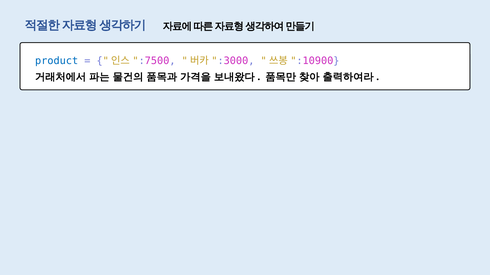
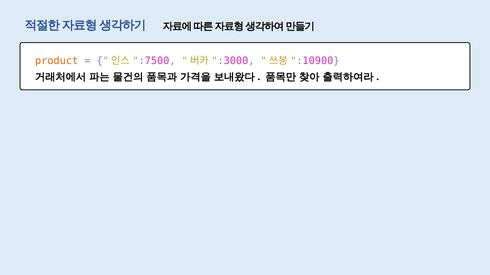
product colour: blue -> orange (57, 61)
